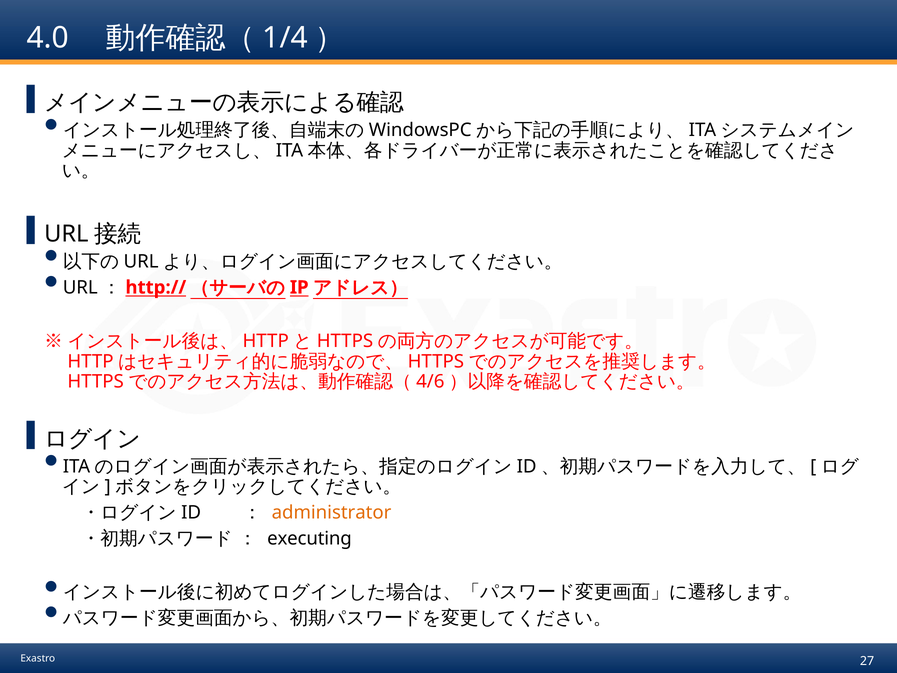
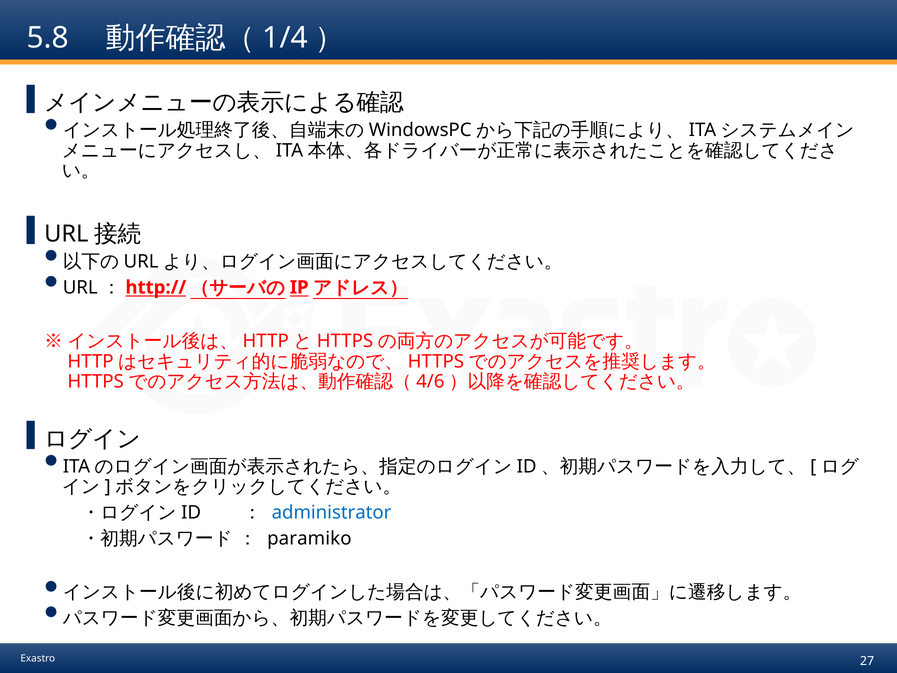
4.0: 4.0 -> 5.8 (48, 38)
administrator colour: orange -> blue (332, 512)
executing: executing -> paramiko (309, 538)
